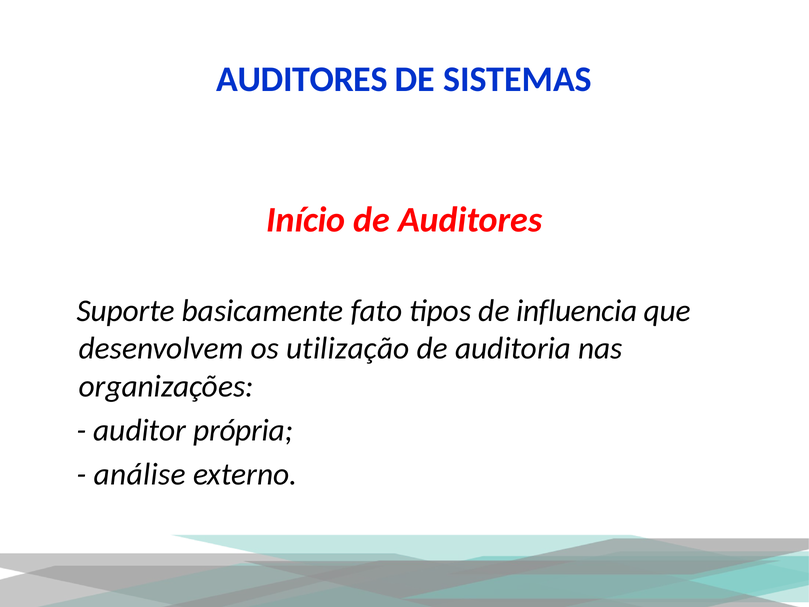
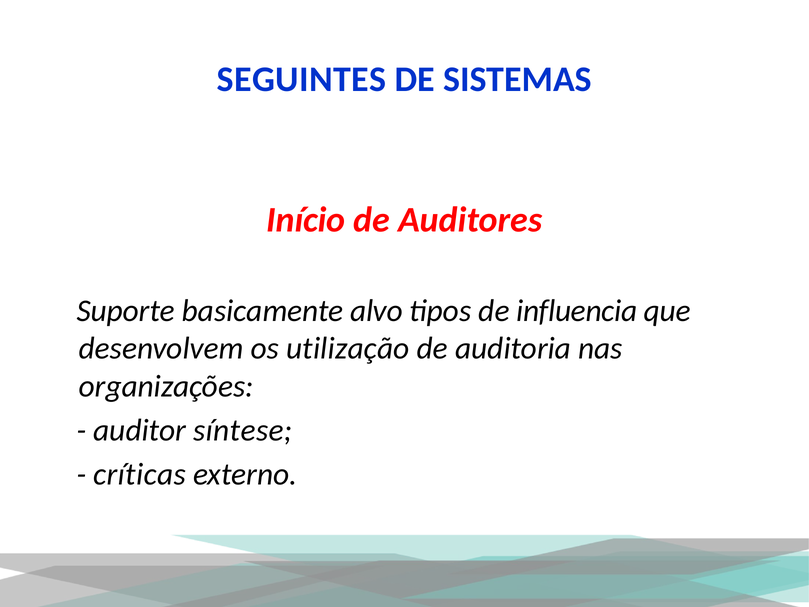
AUDITORES: AUDITORES -> SEGUINTES (302, 79)
fato: fato -> alvo (377, 311)
própria: própria -> síntese (243, 430)
análise: análise -> críticas (140, 474)
